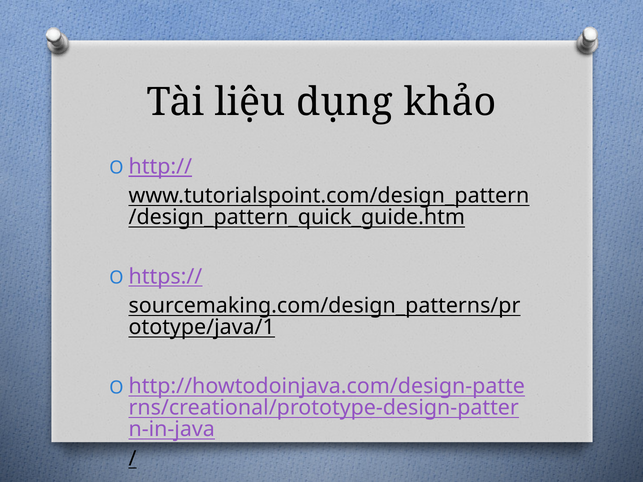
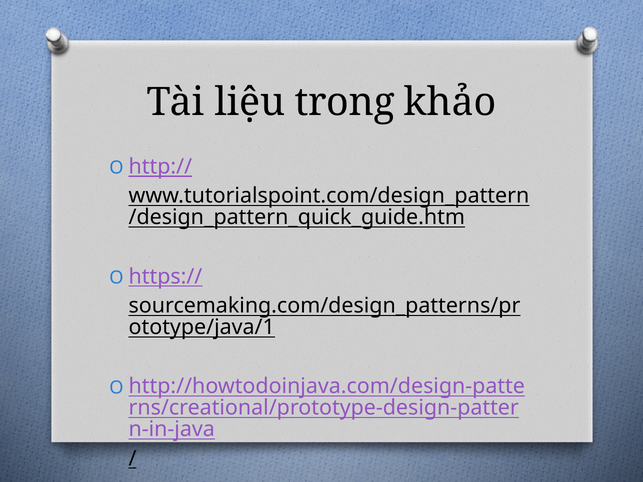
dụng: dụng -> trong (345, 102)
